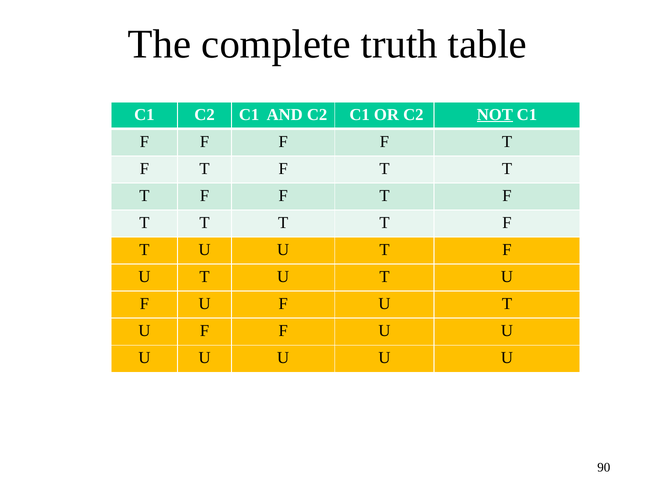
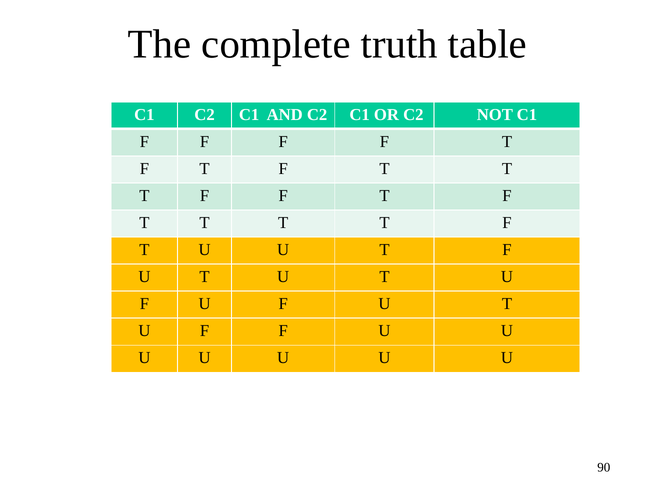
NOT underline: present -> none (495, 115)
